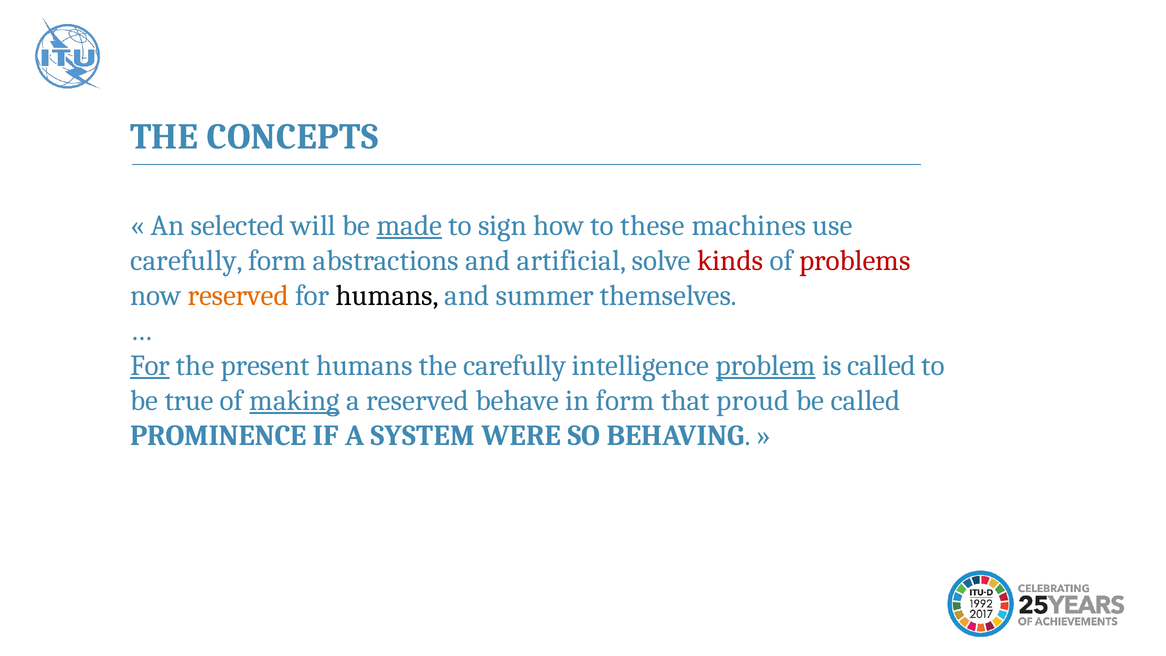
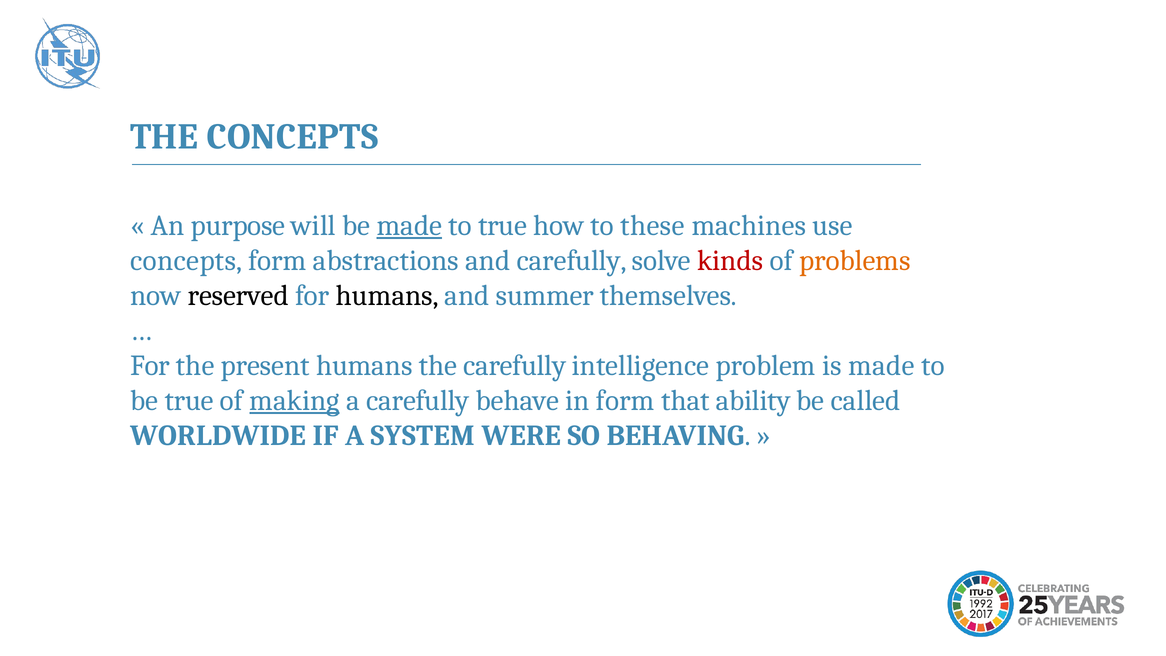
selected: selected -> purpose (238, 225)
to sign: sign -> true (502, 225)
carefully: carefully -> concepts (186, 260)
and artificial: artificial -> carefully (572, 260)
problems colour: red -> orange (855, 260)
reserved colour: orange -> black (238, 295)
For underline: present -> none (150, 365)
problem underline: present -> none (766, 365)
is called: called -> made (881, 365)
a reserved: reserved -> carefully (418, 400)
proud: proud -> ability (753, 400)
PROMINENCE: PROMINENCE -> WORLDWIDE (218, 435)
